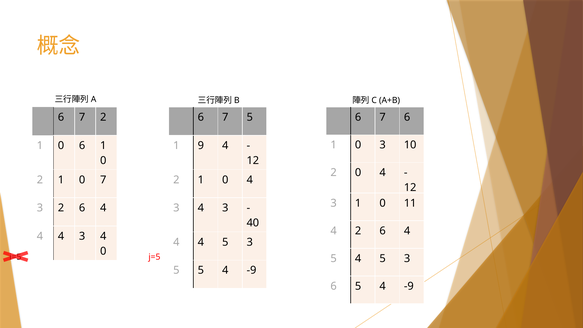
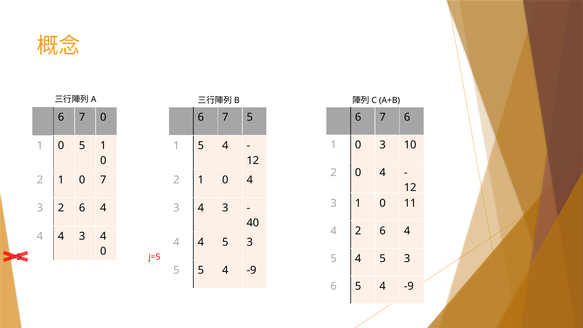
7 2: 2 -> 0 (103, 117)
1 0 6: 6 -> 5 (82, 146)
1 9: 9 -> 5 (201, 146)
